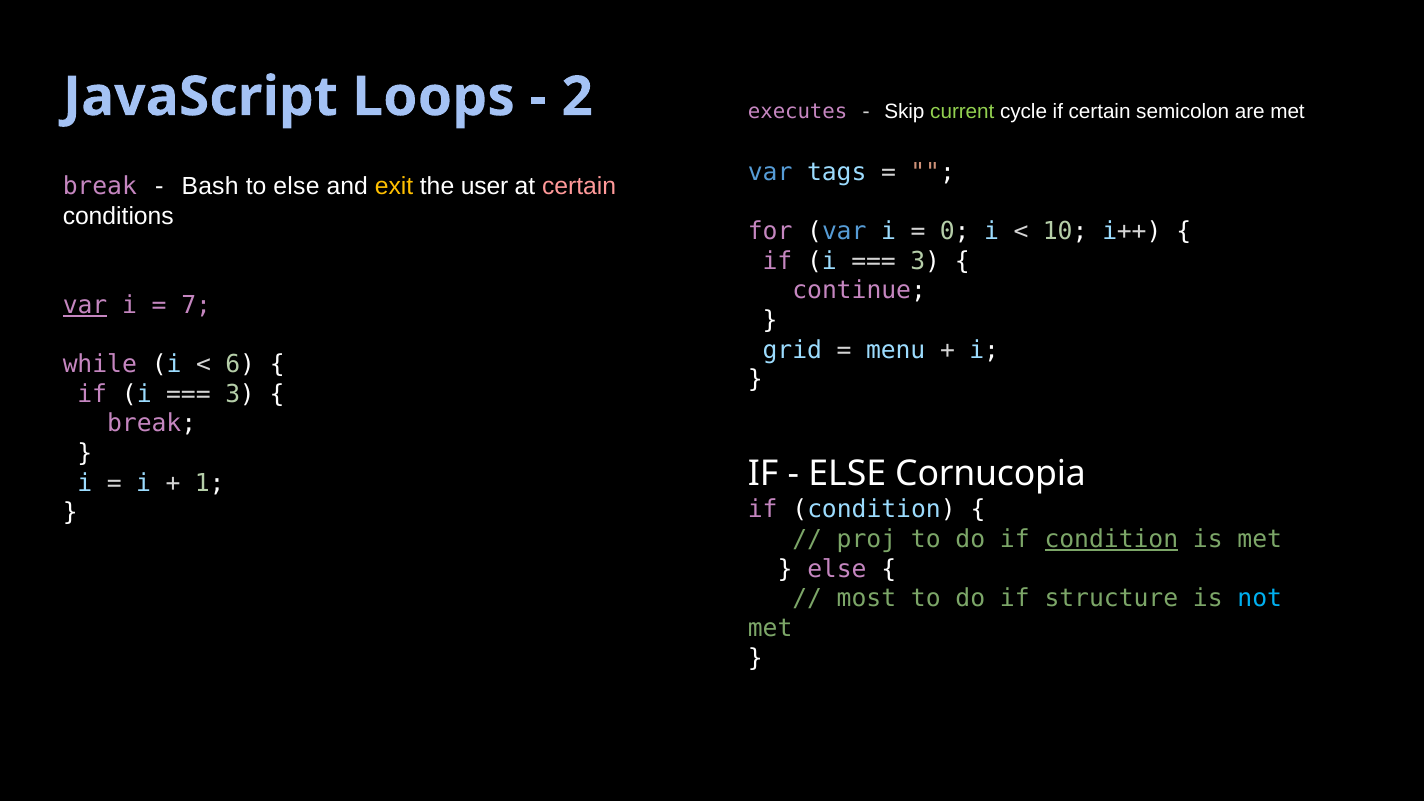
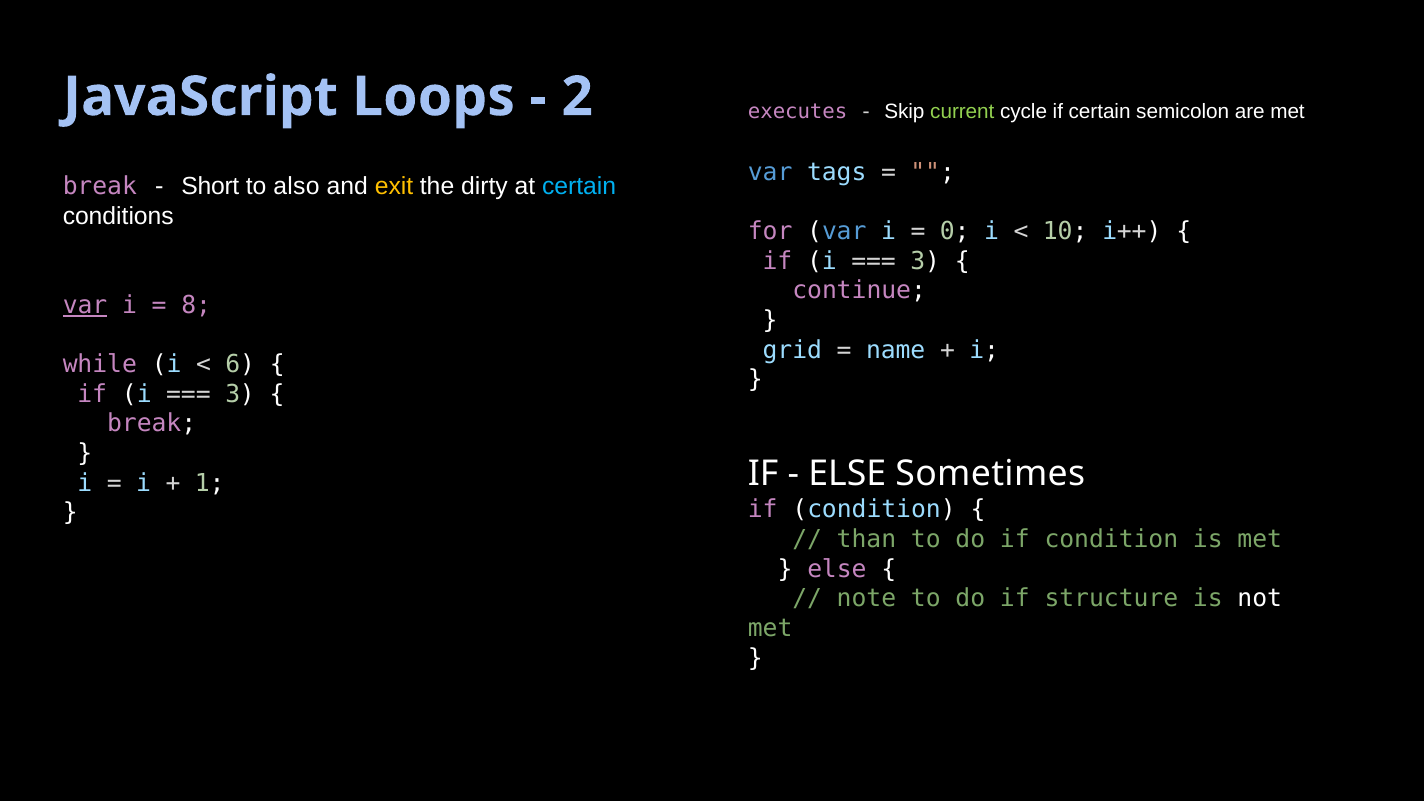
Bash: Bash -> Short (210, 187)
to else: else -> also (297, 187)
user: user -> dirty (484, 187)
certain colour: pink -> light blue (579, 187)
7: 7 -> 8 (196, 305)
menu: menu -> name (896, 350)
Cornucopia: Cornucopia -> Sometimes (990, 474)
proj: proj -> than (866, 539)
condition underline: present -> none (1111, 539)
most: most -> note (866, 599)
not colour: light blue -> white (1260, 599)
